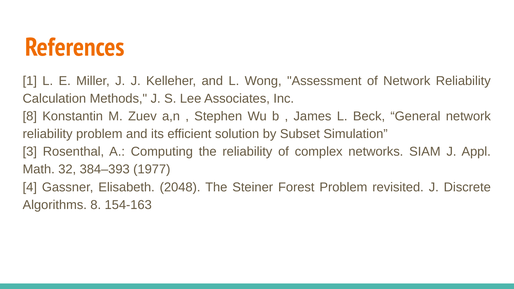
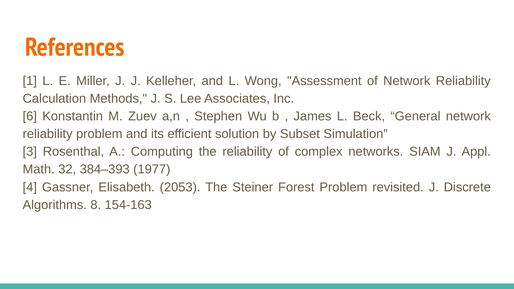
8: 8 -> 6 (30, 116)
2048: 2048 -> 2053 (180, 187)
